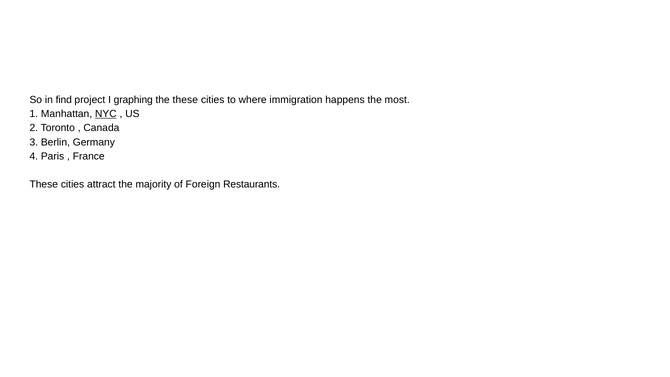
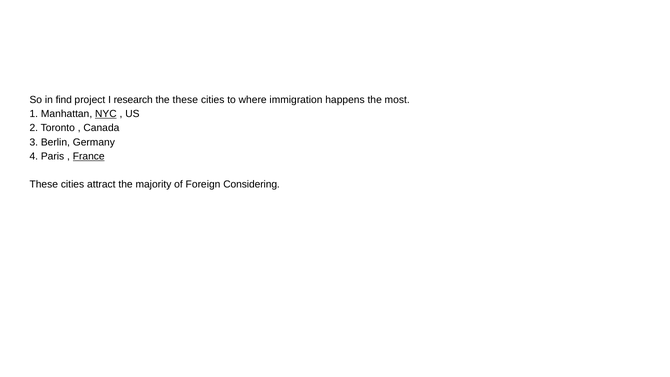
graphing: graphing -> research (133, 100)
France underline: none -> present (89, 156)
Restaurants: Restaurants -> Considering (252, 184)
